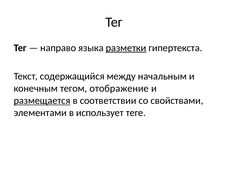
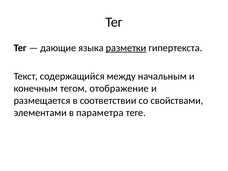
направо: направо -> дающие (58, 48)
размещается underline: present -> none (42, 101)
использует: использует -> параметра (100, 113)
